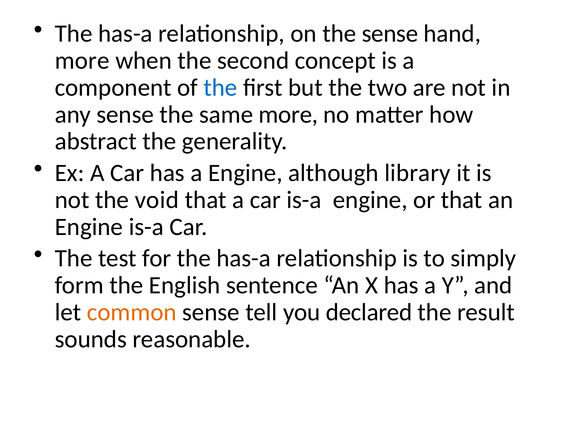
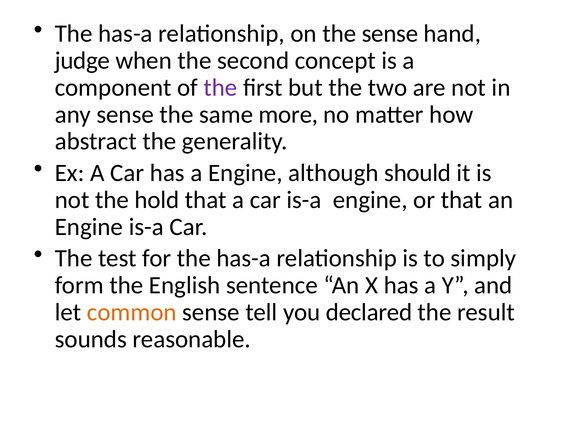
more: more -> judge (82, 61)
the colour: blue -> purple (220, 88)
library: library -> should (418, 173)
void: void -> hold (157, 200)
